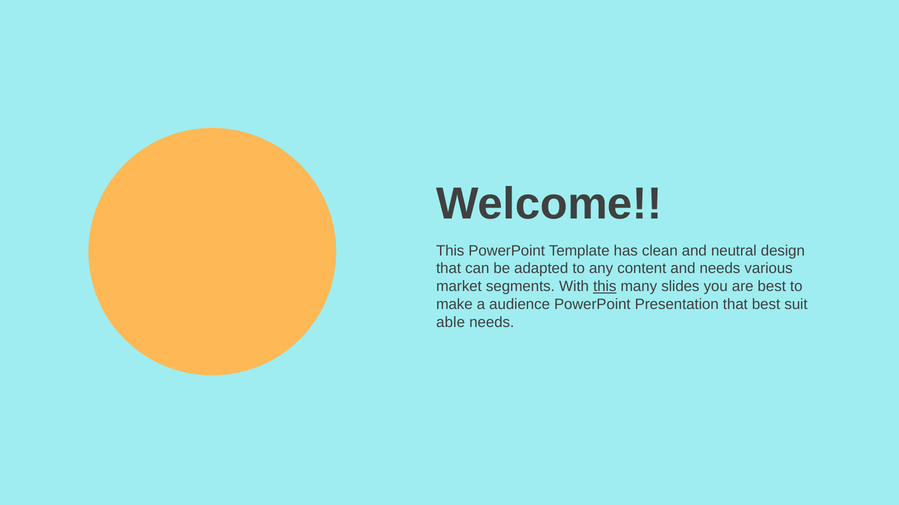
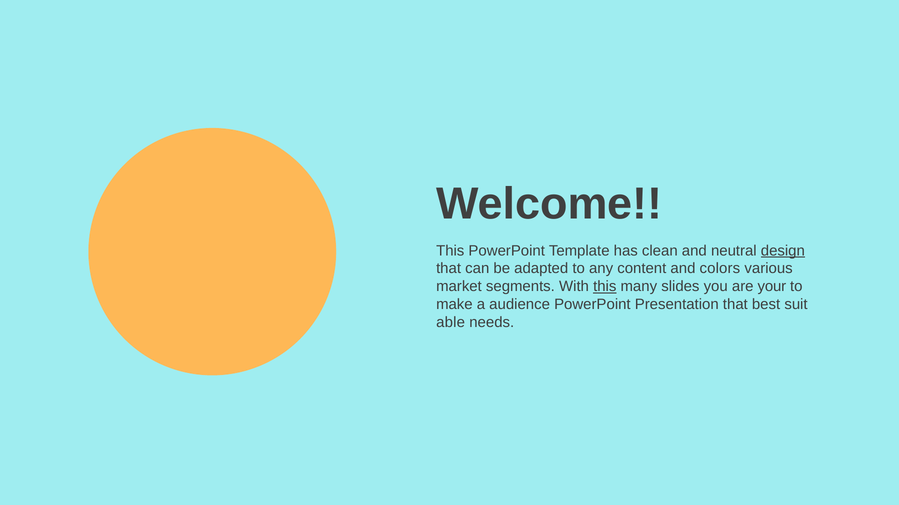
design underline: none -> present (783, 251)
and needs: needs -> colors (720, 269)
are best: best -> your (772, 287)
